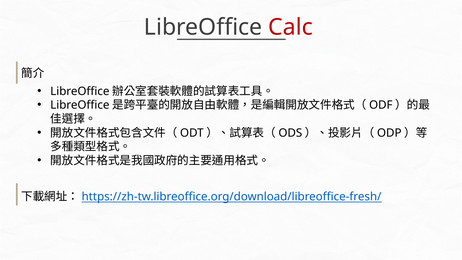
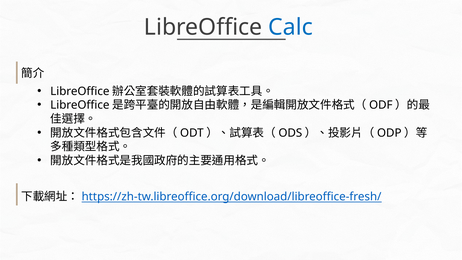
Calc colour: red -> blue (291, 27)
